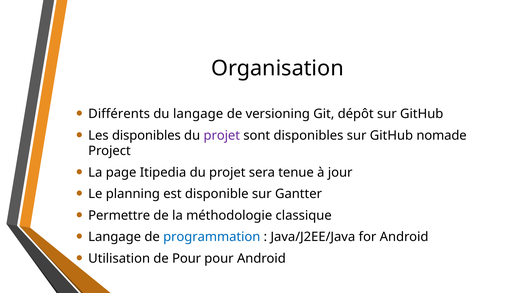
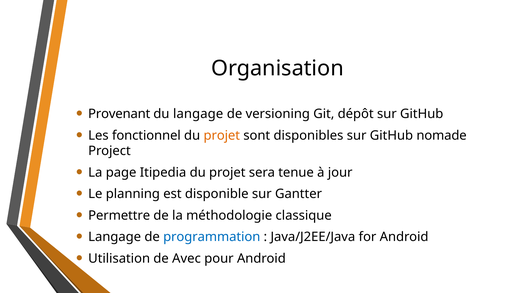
Différents: Différents -> Provenant (119, 114)
Les disponibles: disponibles -> fonctionnel (146, 135)
projet colour: purple -> orange (222, 135)
de Pour: Pour -> Avec (187, 259)
